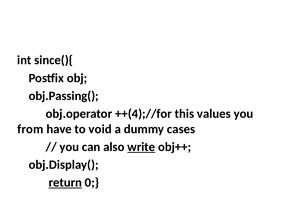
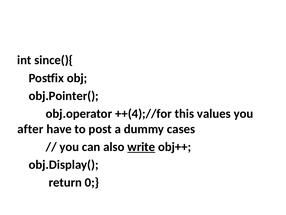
obj.Passing(: obj.Passing( -> obj.Pointer( (64, 96)
from: from -> after (30, 129)
void: void -> post (100, 129)
return underline: present -> none (65, 182)
